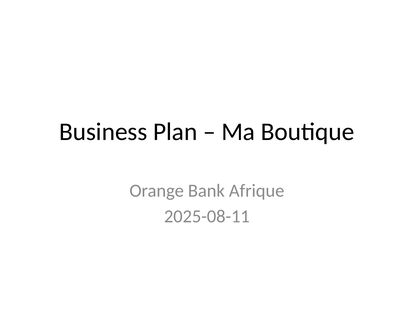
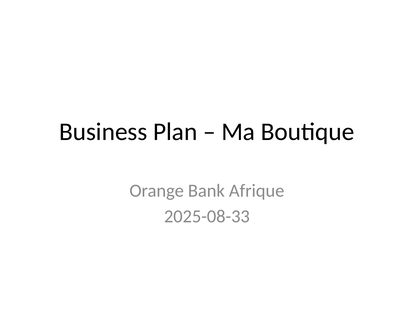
2025-08-11: 2025-08-11 -> 2025-08-33 (207, 216)
